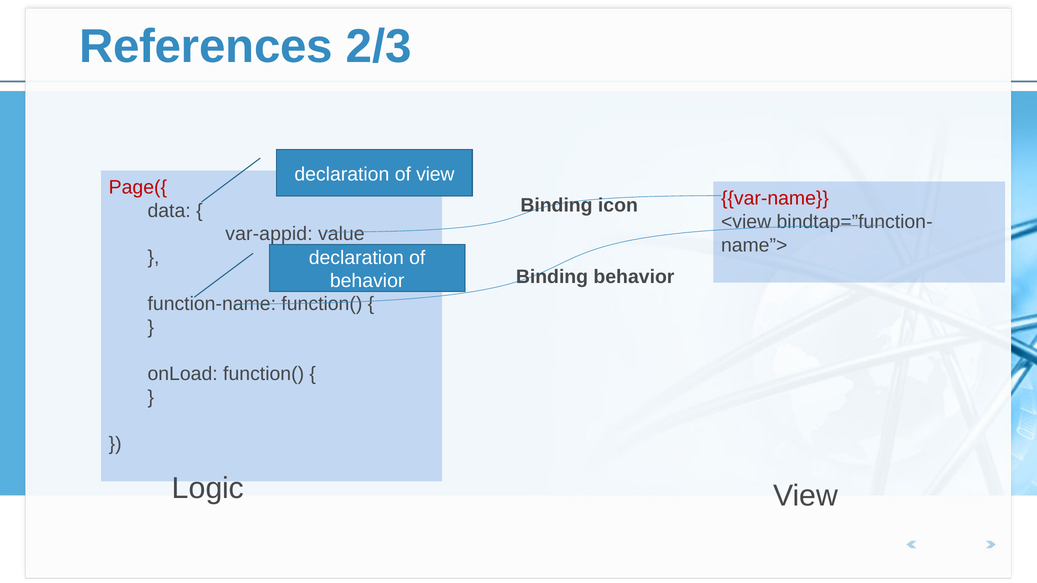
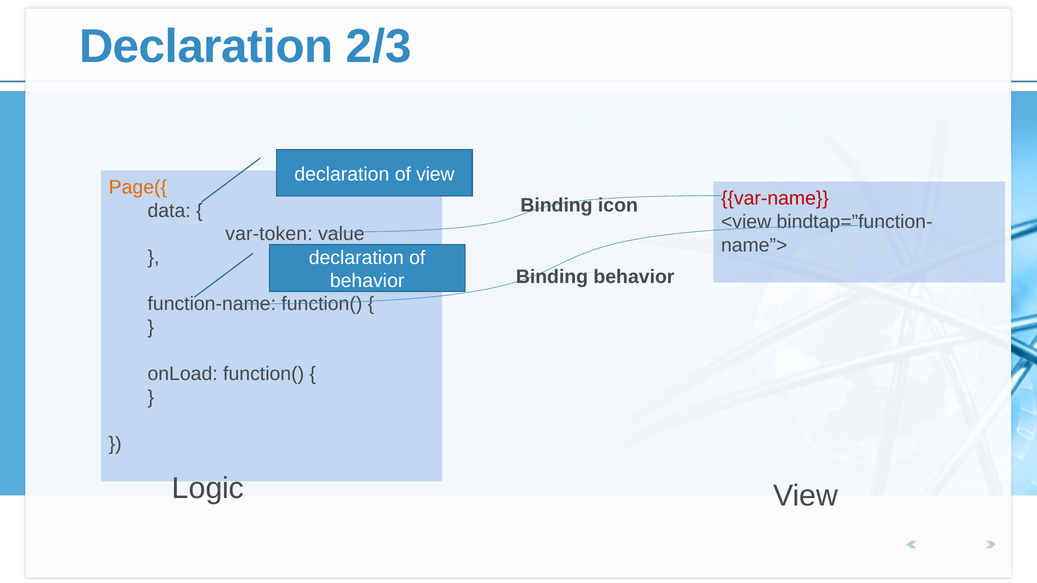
References: References -> Declaration (206, 46)
Page({ colour: red -> orange (138, 187)
var-appid: var-appid -> var-token (269, 234)
